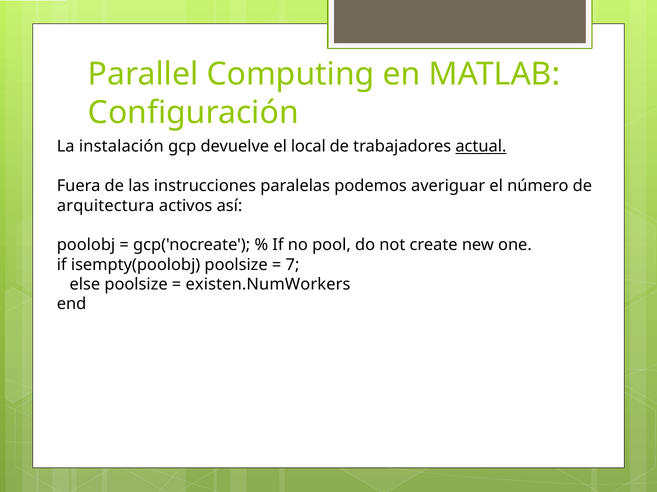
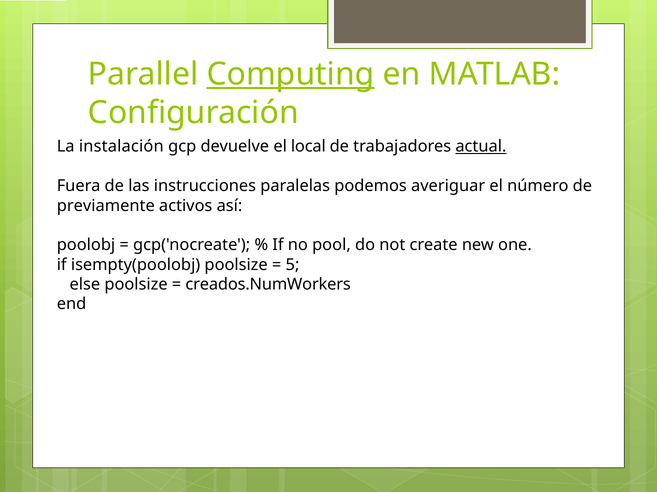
Computing underline: none -> present (291, 74)
arquitectura: arquitectura -> previamente (106, 206)
7: 7 -> 5 (293, 265)
existen.NumWorkers: existen.NumWorkers -> creados.NumWorkers (268, 285)
